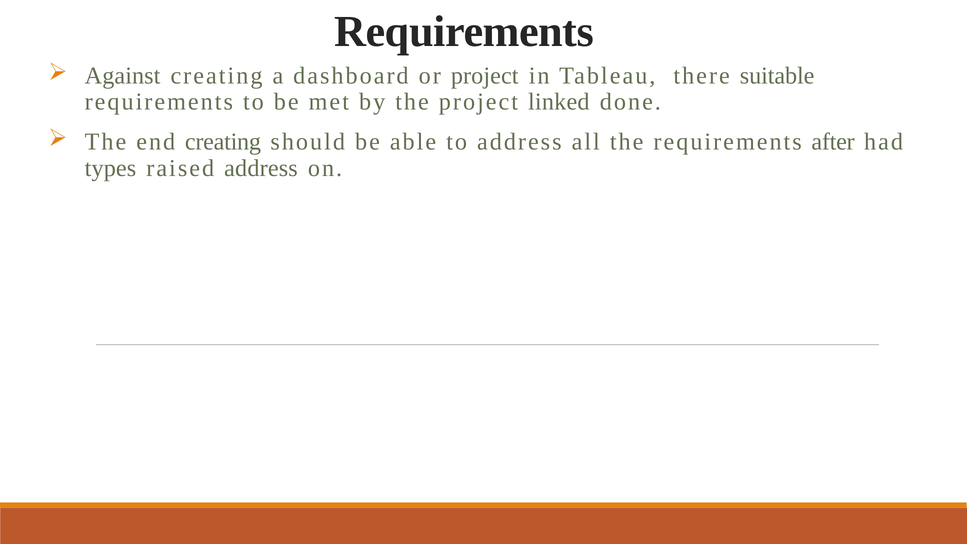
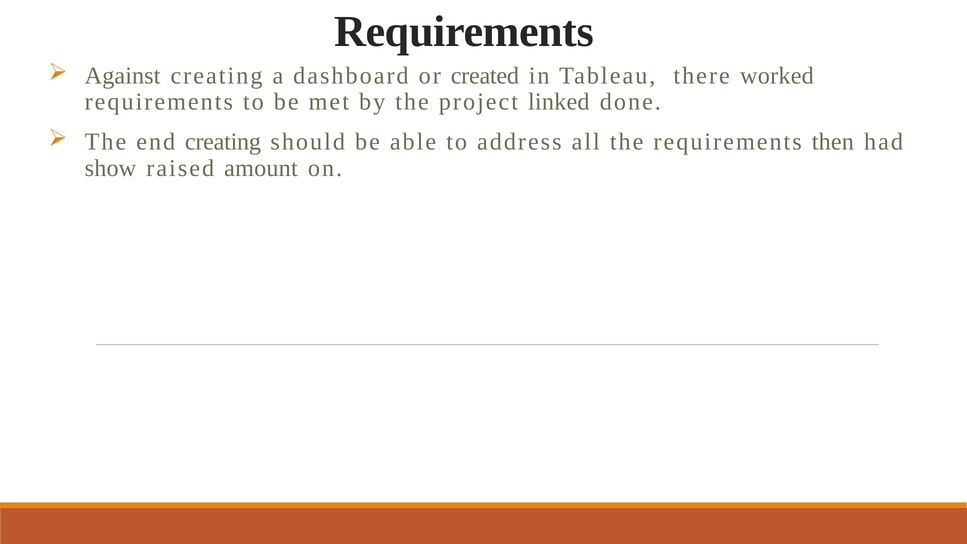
or project: project -> created (485, 76)
suitable: suitable -> worked (777, 76)
after: after -> then (833, 142)
types: types -> show (110, 168)
raised address: address -> amount (261, 168)
